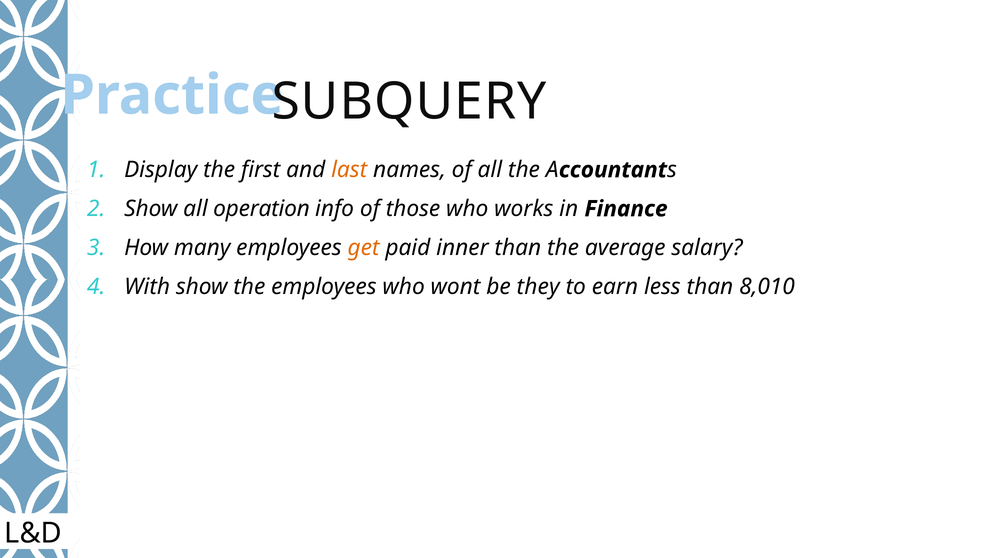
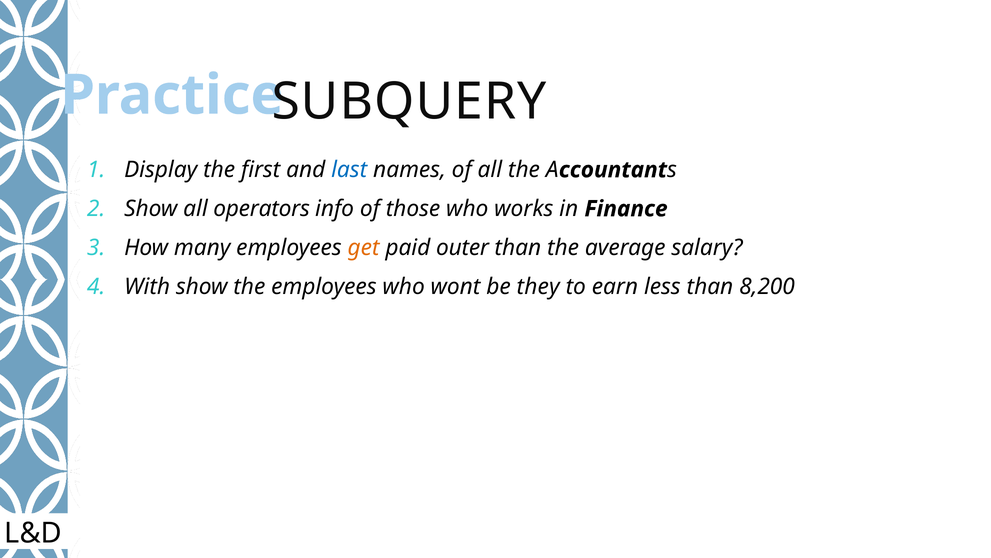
last colour: orange -> blue (349, 170)
operation: operation -> operators (262, 209)
inner: inner -> outer (463, 248)
8,010: 8,010 -> 8,200 (767, 287)
